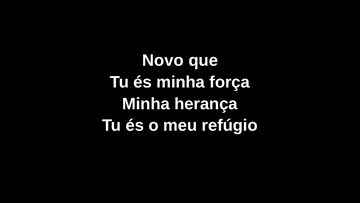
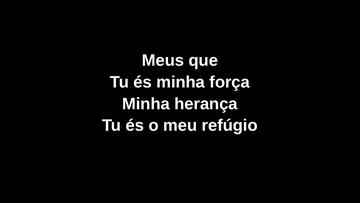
Novo: Novo -> Meus (163, 60)
